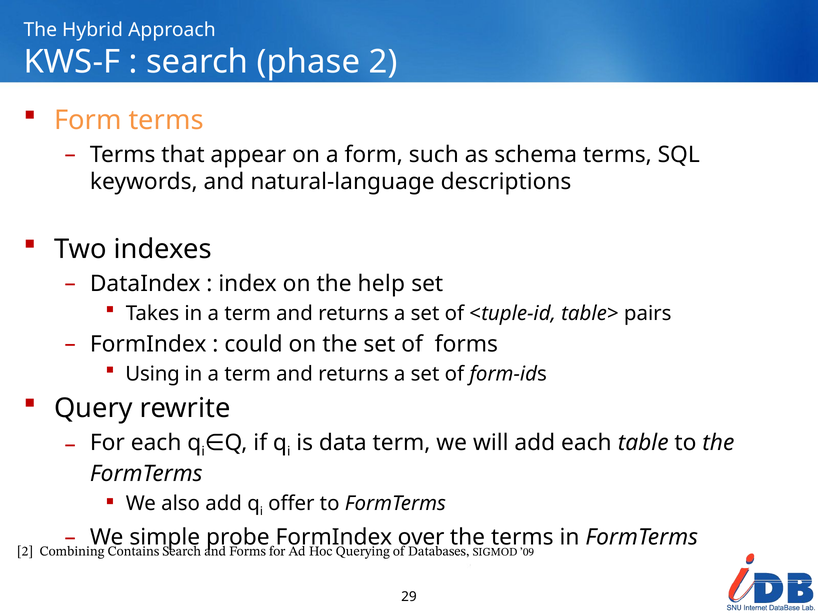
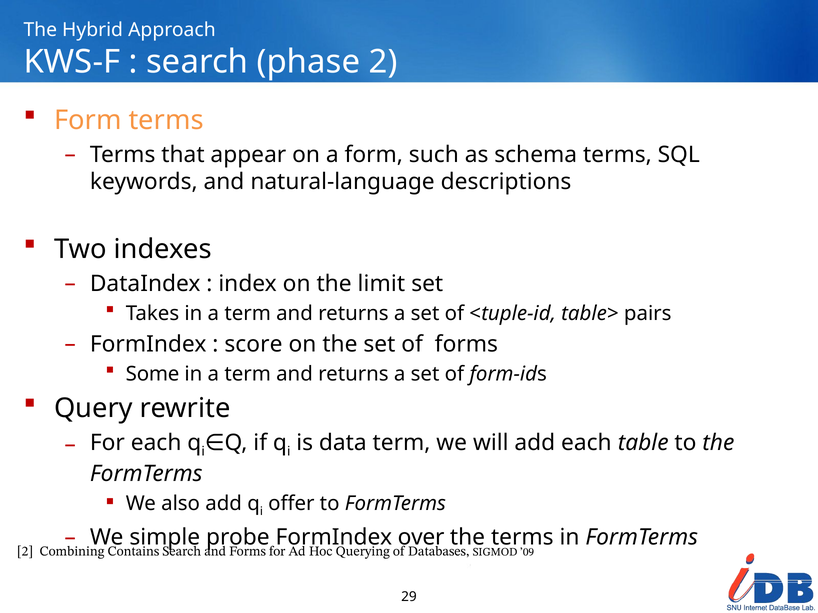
help: help -> limit (381, 284)
could: could -> score (253, 344)
Using: Using -> Some (153, 374)
